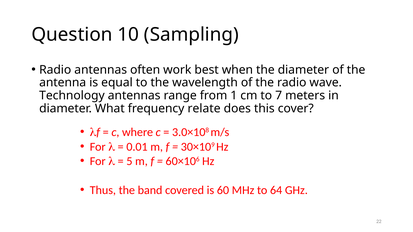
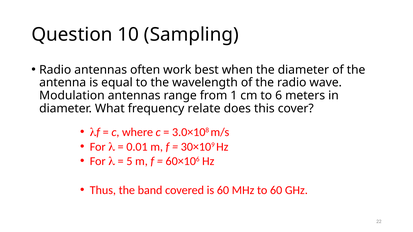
Technology: Technology -> Modulation (72, 96)
7: 7 -> 6 (279, 96)
to 64: 64 -> 60 (276, 190)
